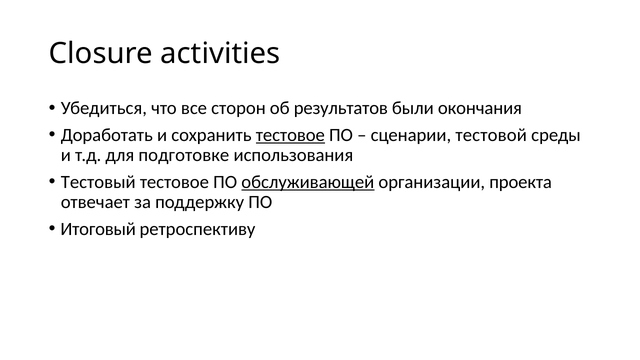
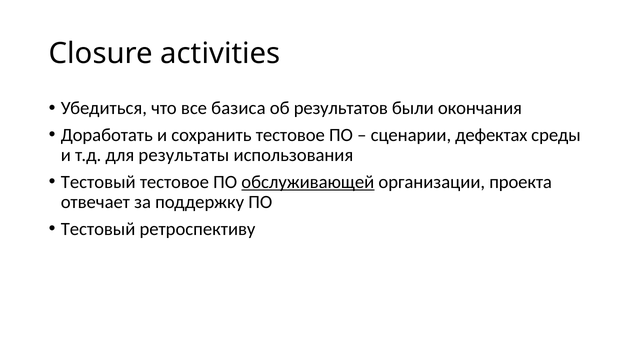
сторон: сторон -> базиса (238, 108)
тестовое underline: present -> none (290, 135)
тестовой: тестовой -> дефектах (491, 135)
подготовке: подготовке -> результаты (184, 155)
Итоговый: Итоговый -> Тестовый (98, 229)
